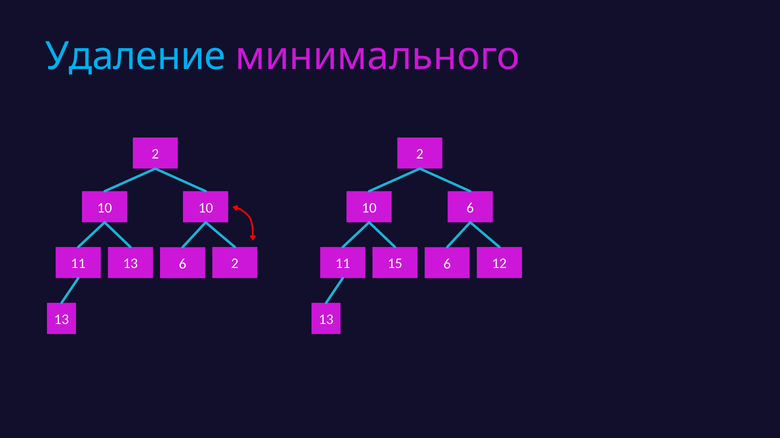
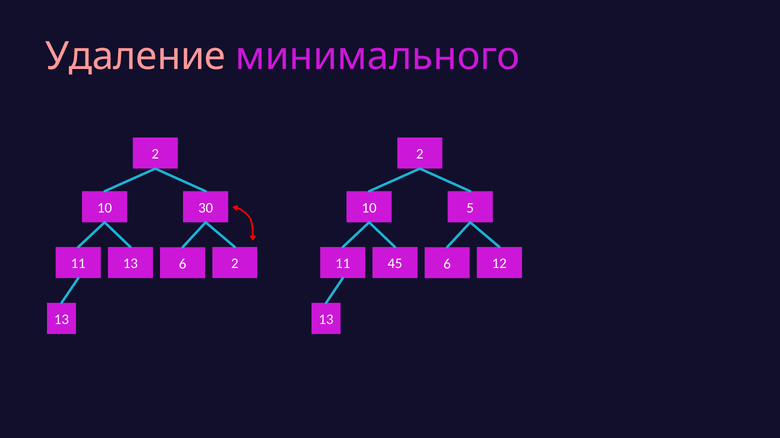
Удаление colour: light blue -> pink (136, 57)
10 10: 10 -> 30 (206, 208)
10 6: 6 -> 5 (470, 208)
15: 15 -> 45 (395, 264)
